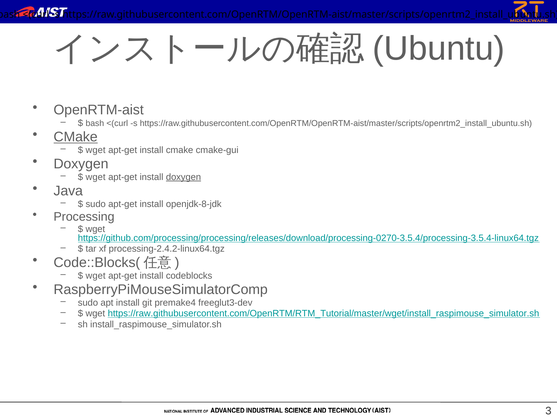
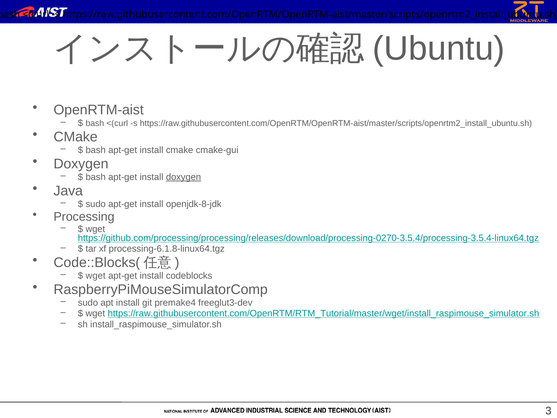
CMake underline: present -> none (76, 137)
wget: wget -> bash (96, 150)
wget: wget -> bash (96, 177)
processing-2.4.2-linux64.tgz: processing-2.4.2-linux64.tgz -> processing-6.1.8-linux64.tgz (167, 249)
